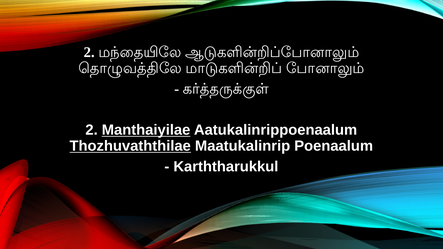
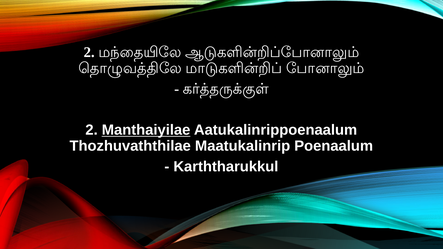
Thozhuvaththilae underline: present -> none (130, 146)
